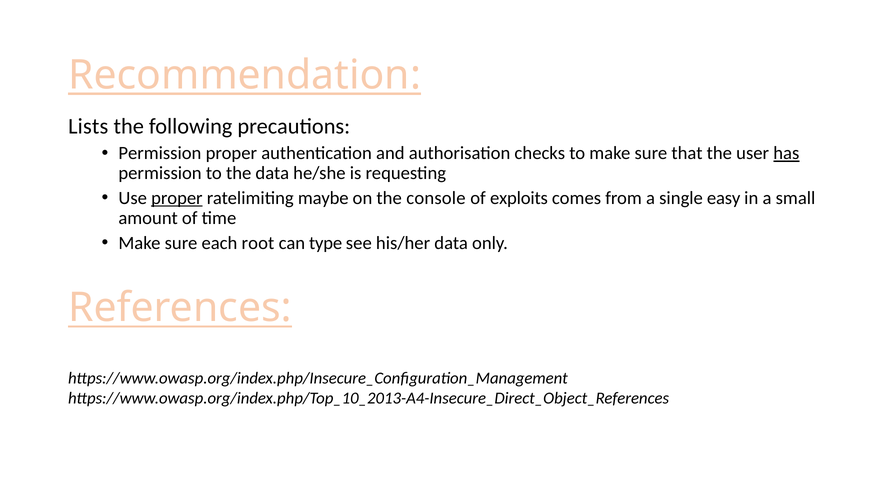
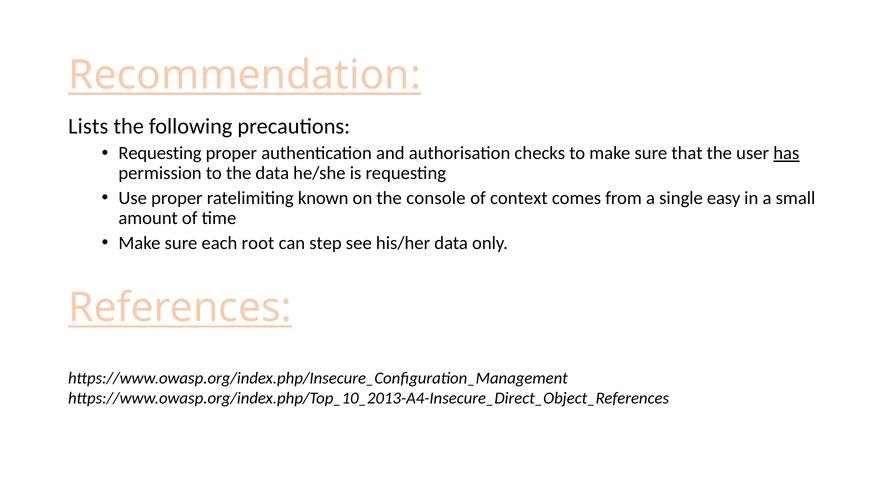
Permission: Permission -> Requesting (160, 153)
proper underline: present -> none (177, 198)
maybe: maybe -> known (323, 198)
exploits: exploits -> context (519, 198)
type: type -> step (326, 243)
